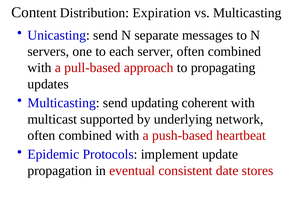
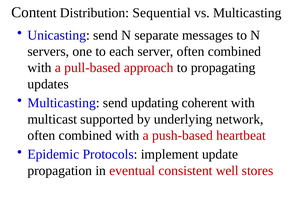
Expiration: Expiration -> Sequential (162, 13)
date: date -> well (227, 170)
